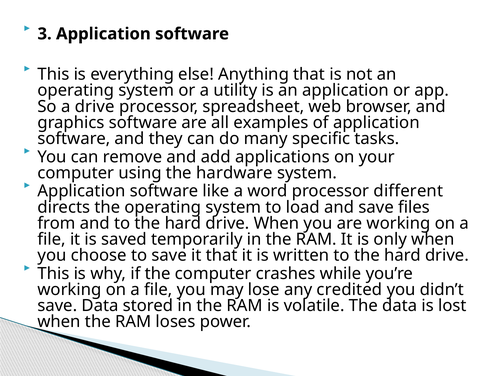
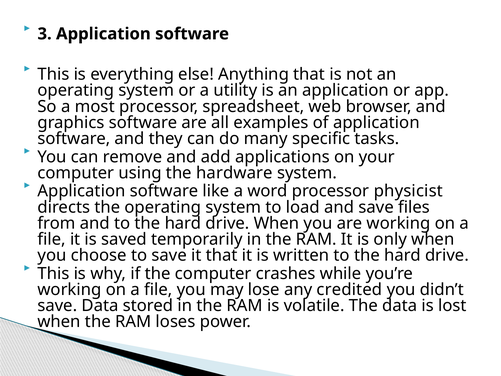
a drive: drive -> most (95, 106)
different: different -> physicist (408, 191)
